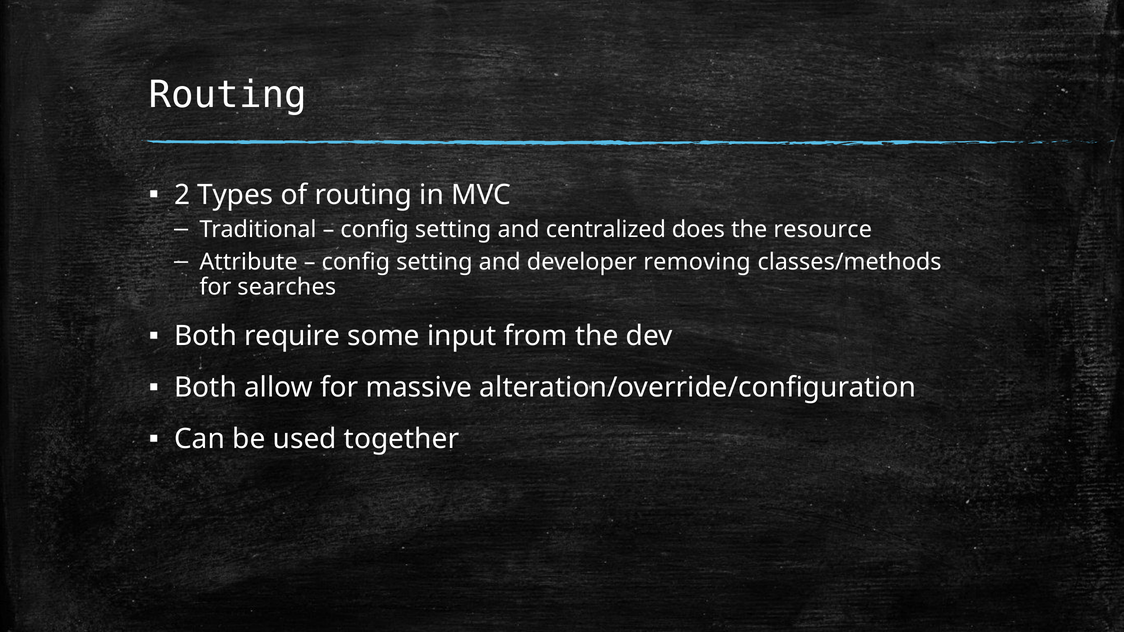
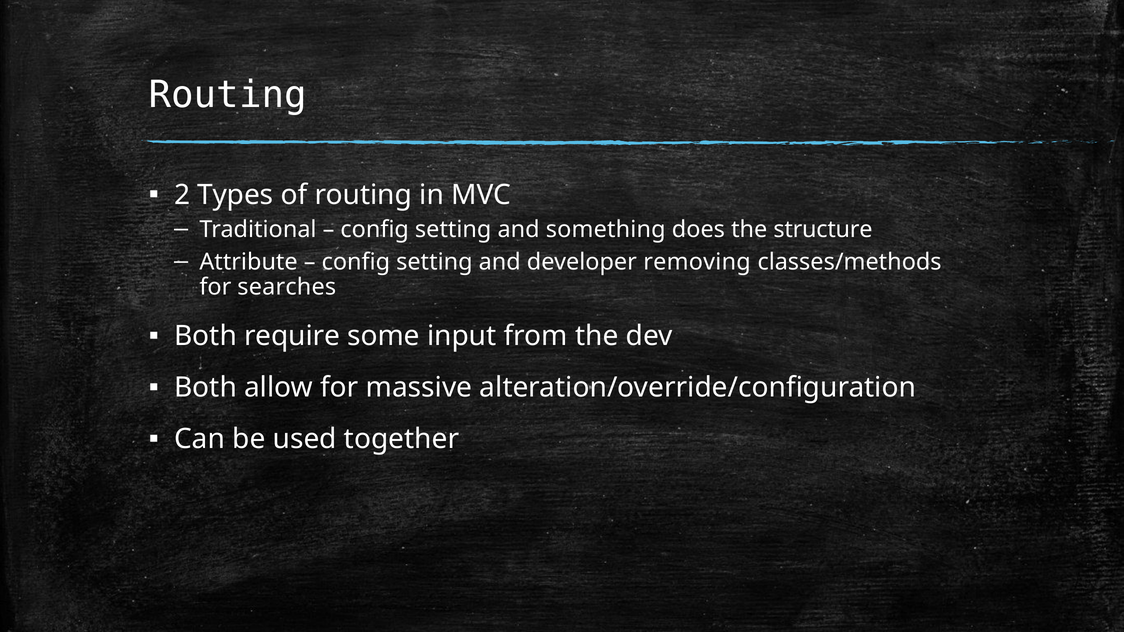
centralized: centralized -> something (606, 230)
resource: resource -> structure (823, 230)
